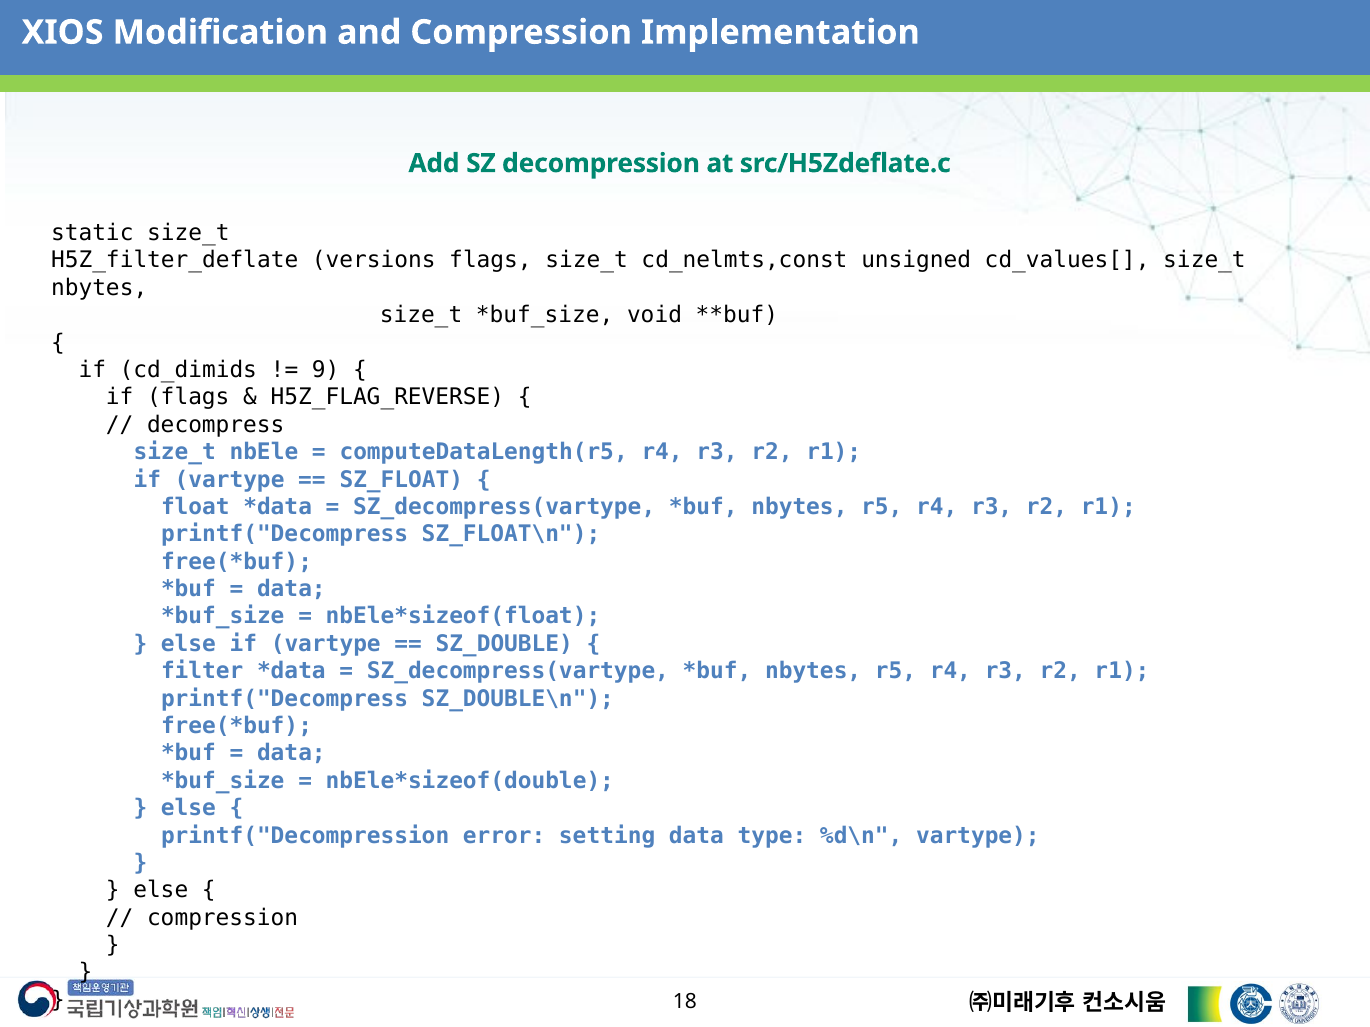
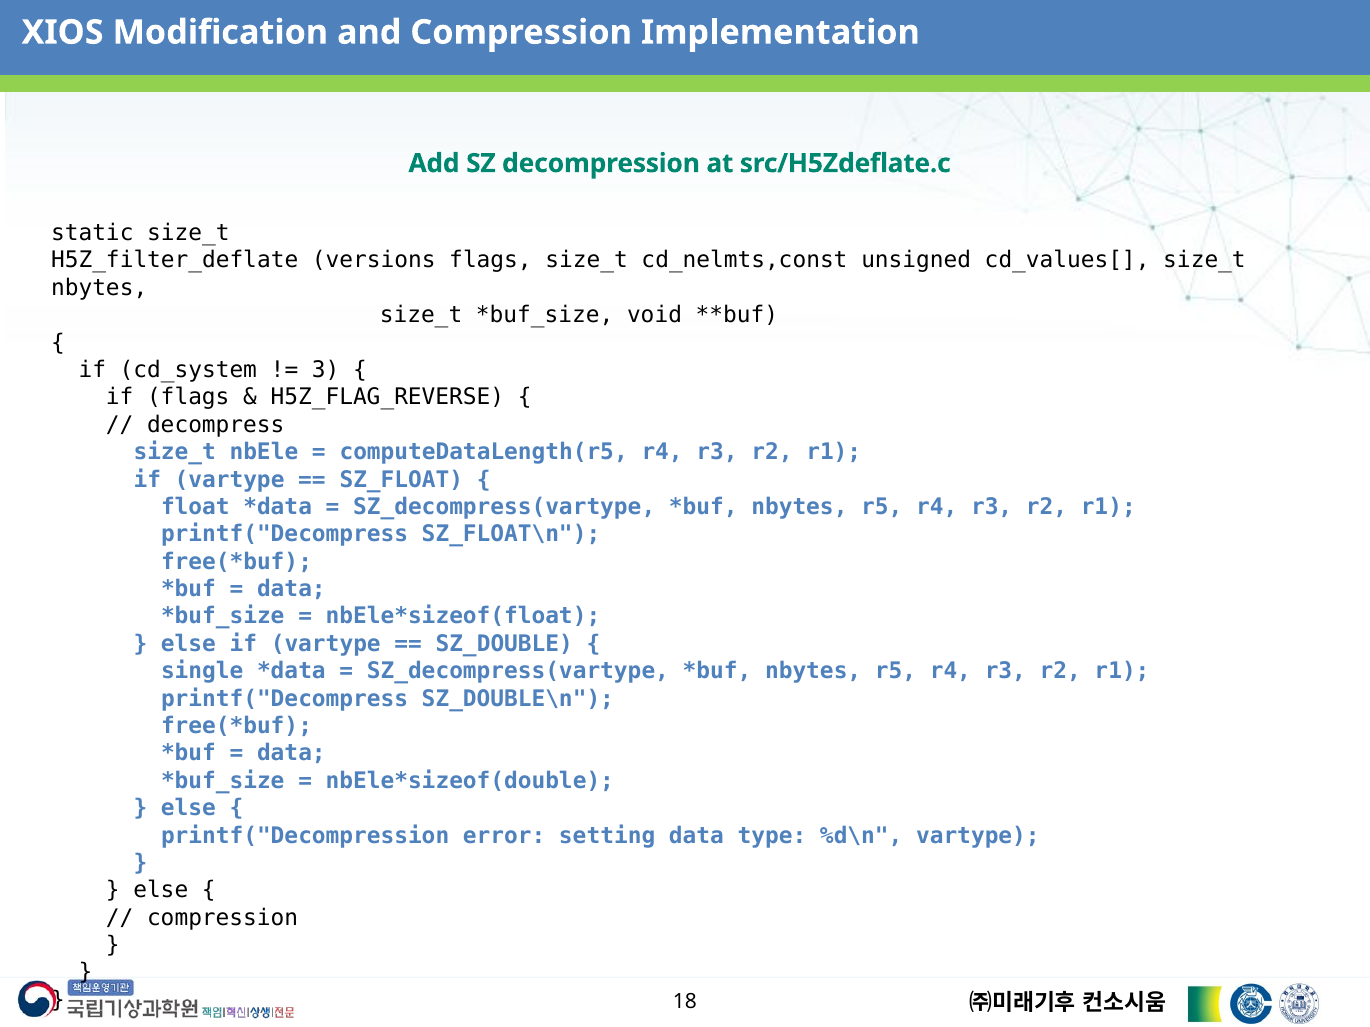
cd_dimids: cd_dimids -> cd_system (188, 370)
9: 9 -> 3 (326, 370)
filter: filter -> single (202, 672)
